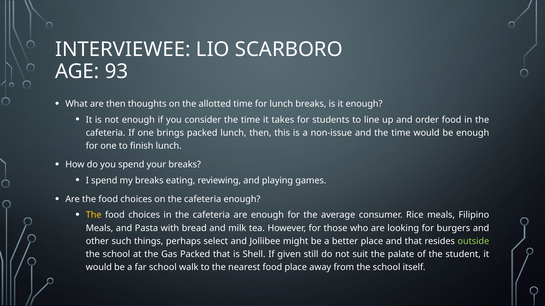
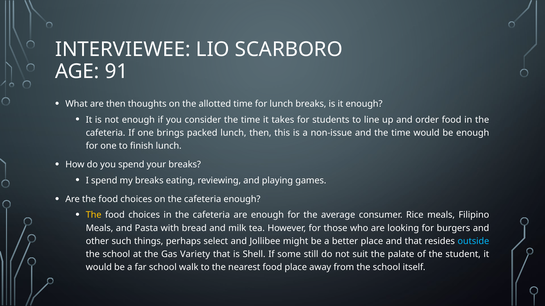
93: 93 -> 91 (116, 72)
outside colour: light green -> light blue (473, 241)
Gas Packed: Packed -> Variety (195, 255)
given: given -> some (289, 255)
